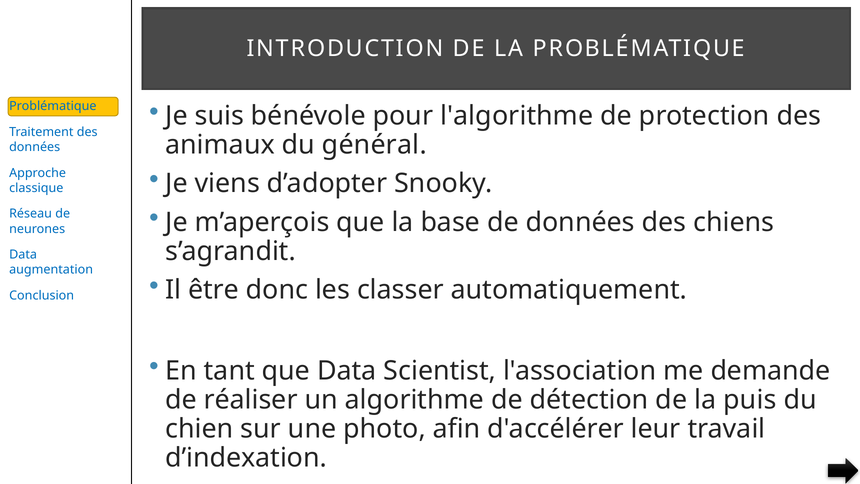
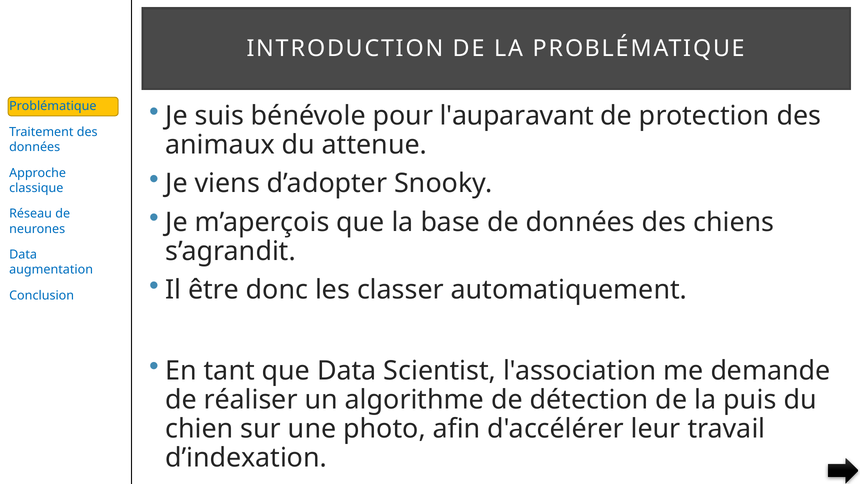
l'algorithme: l'algorithme -> l'auparavant (517, 116)
général: général -> attenue (374, 145)
